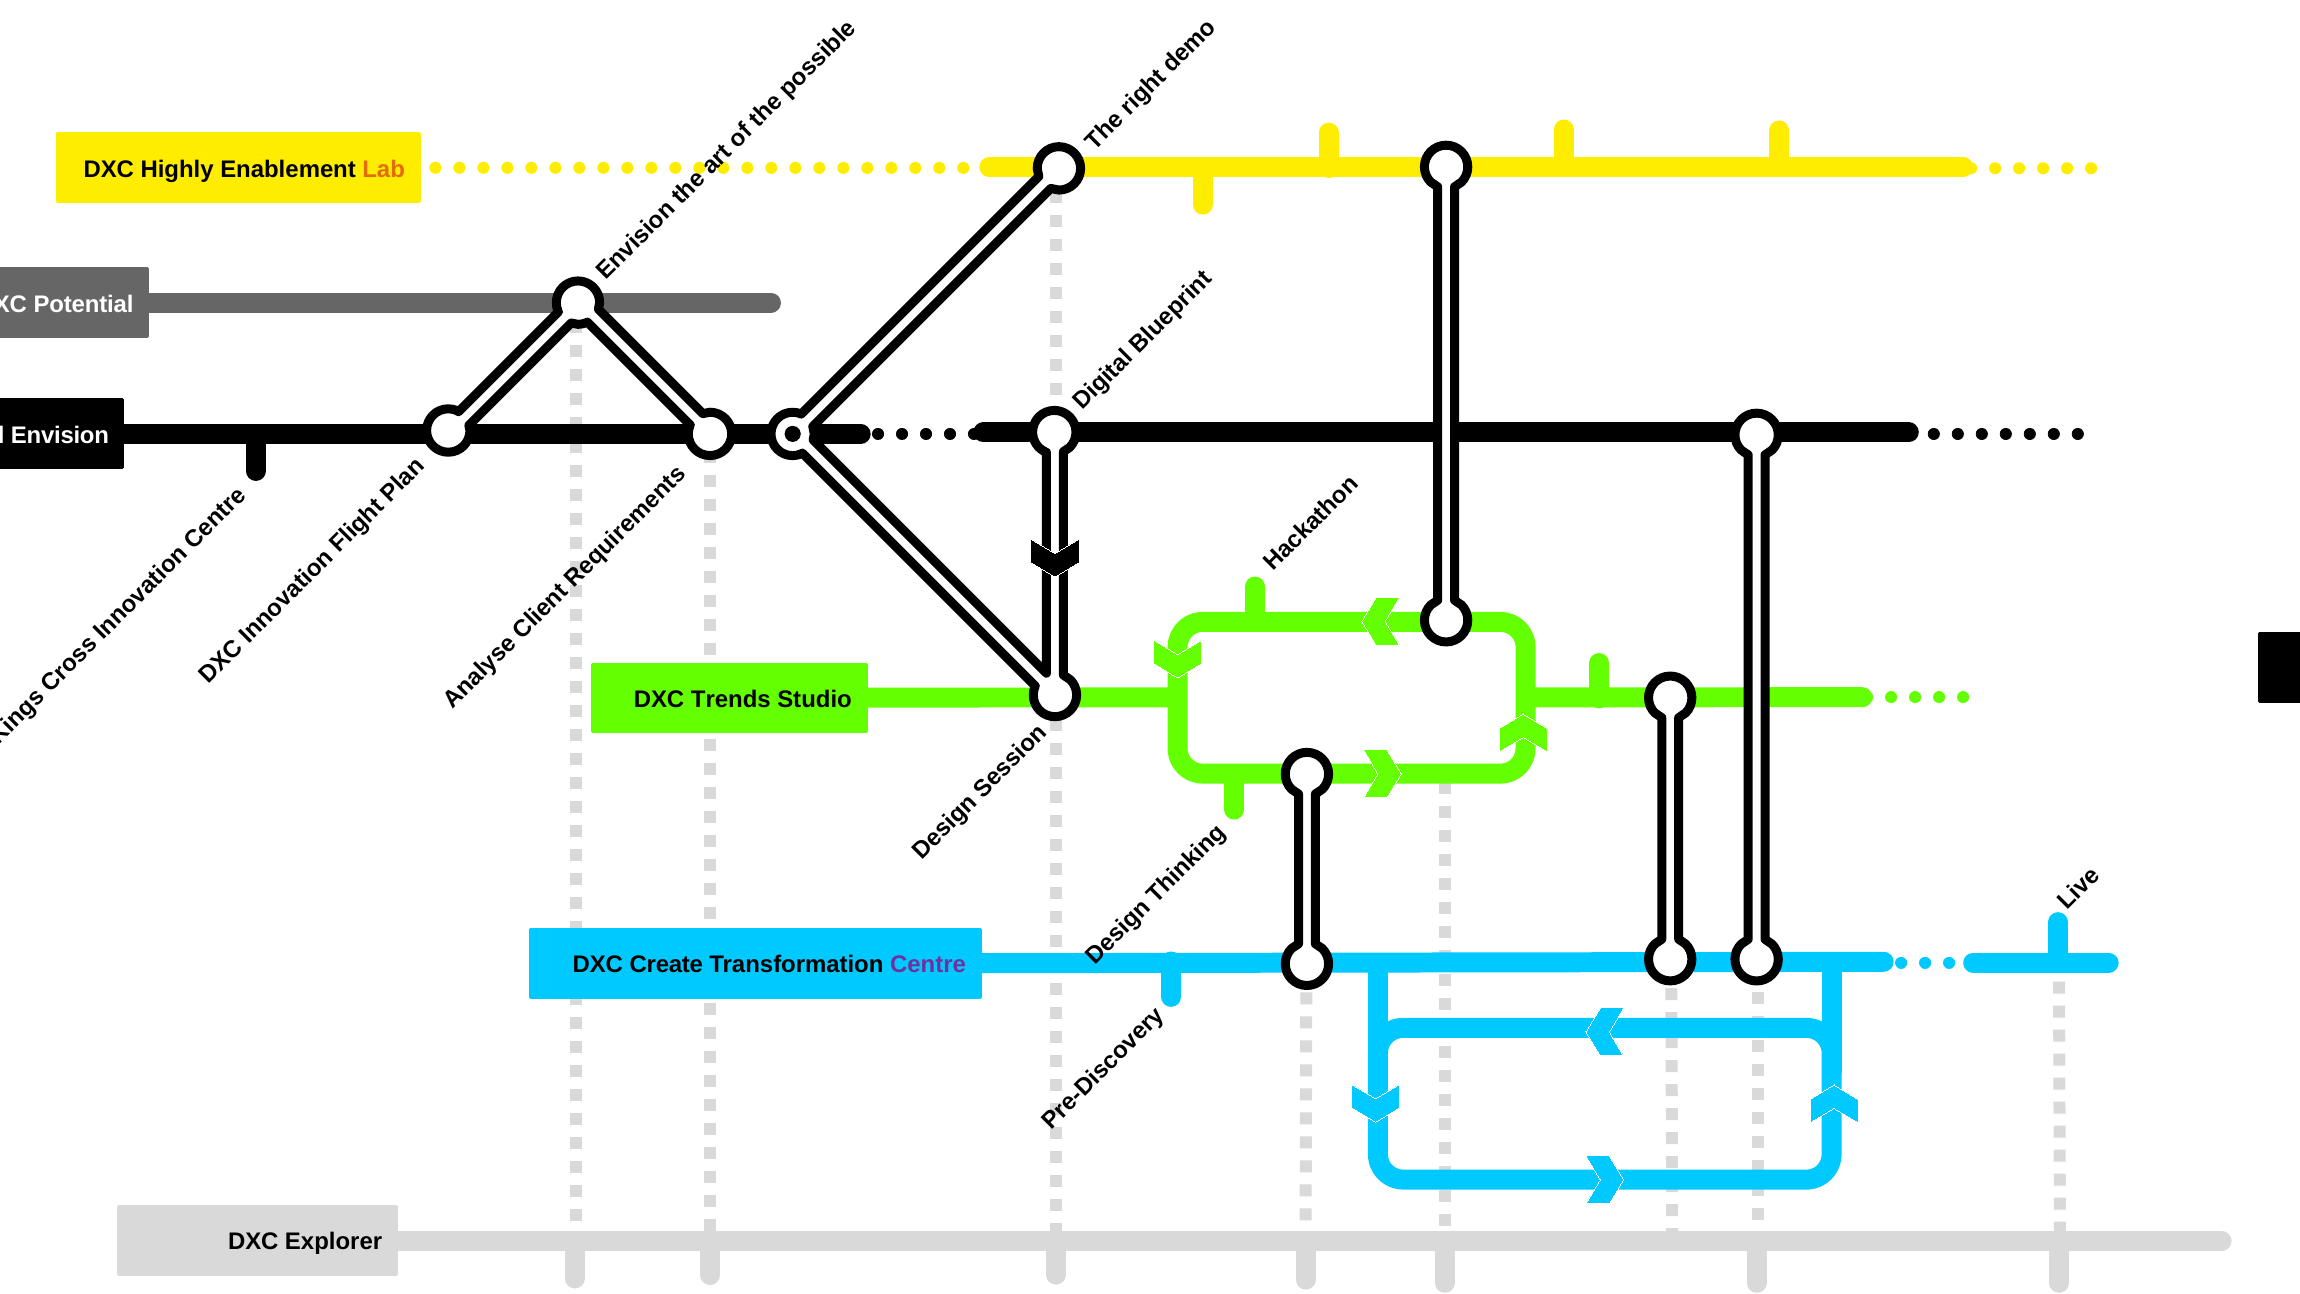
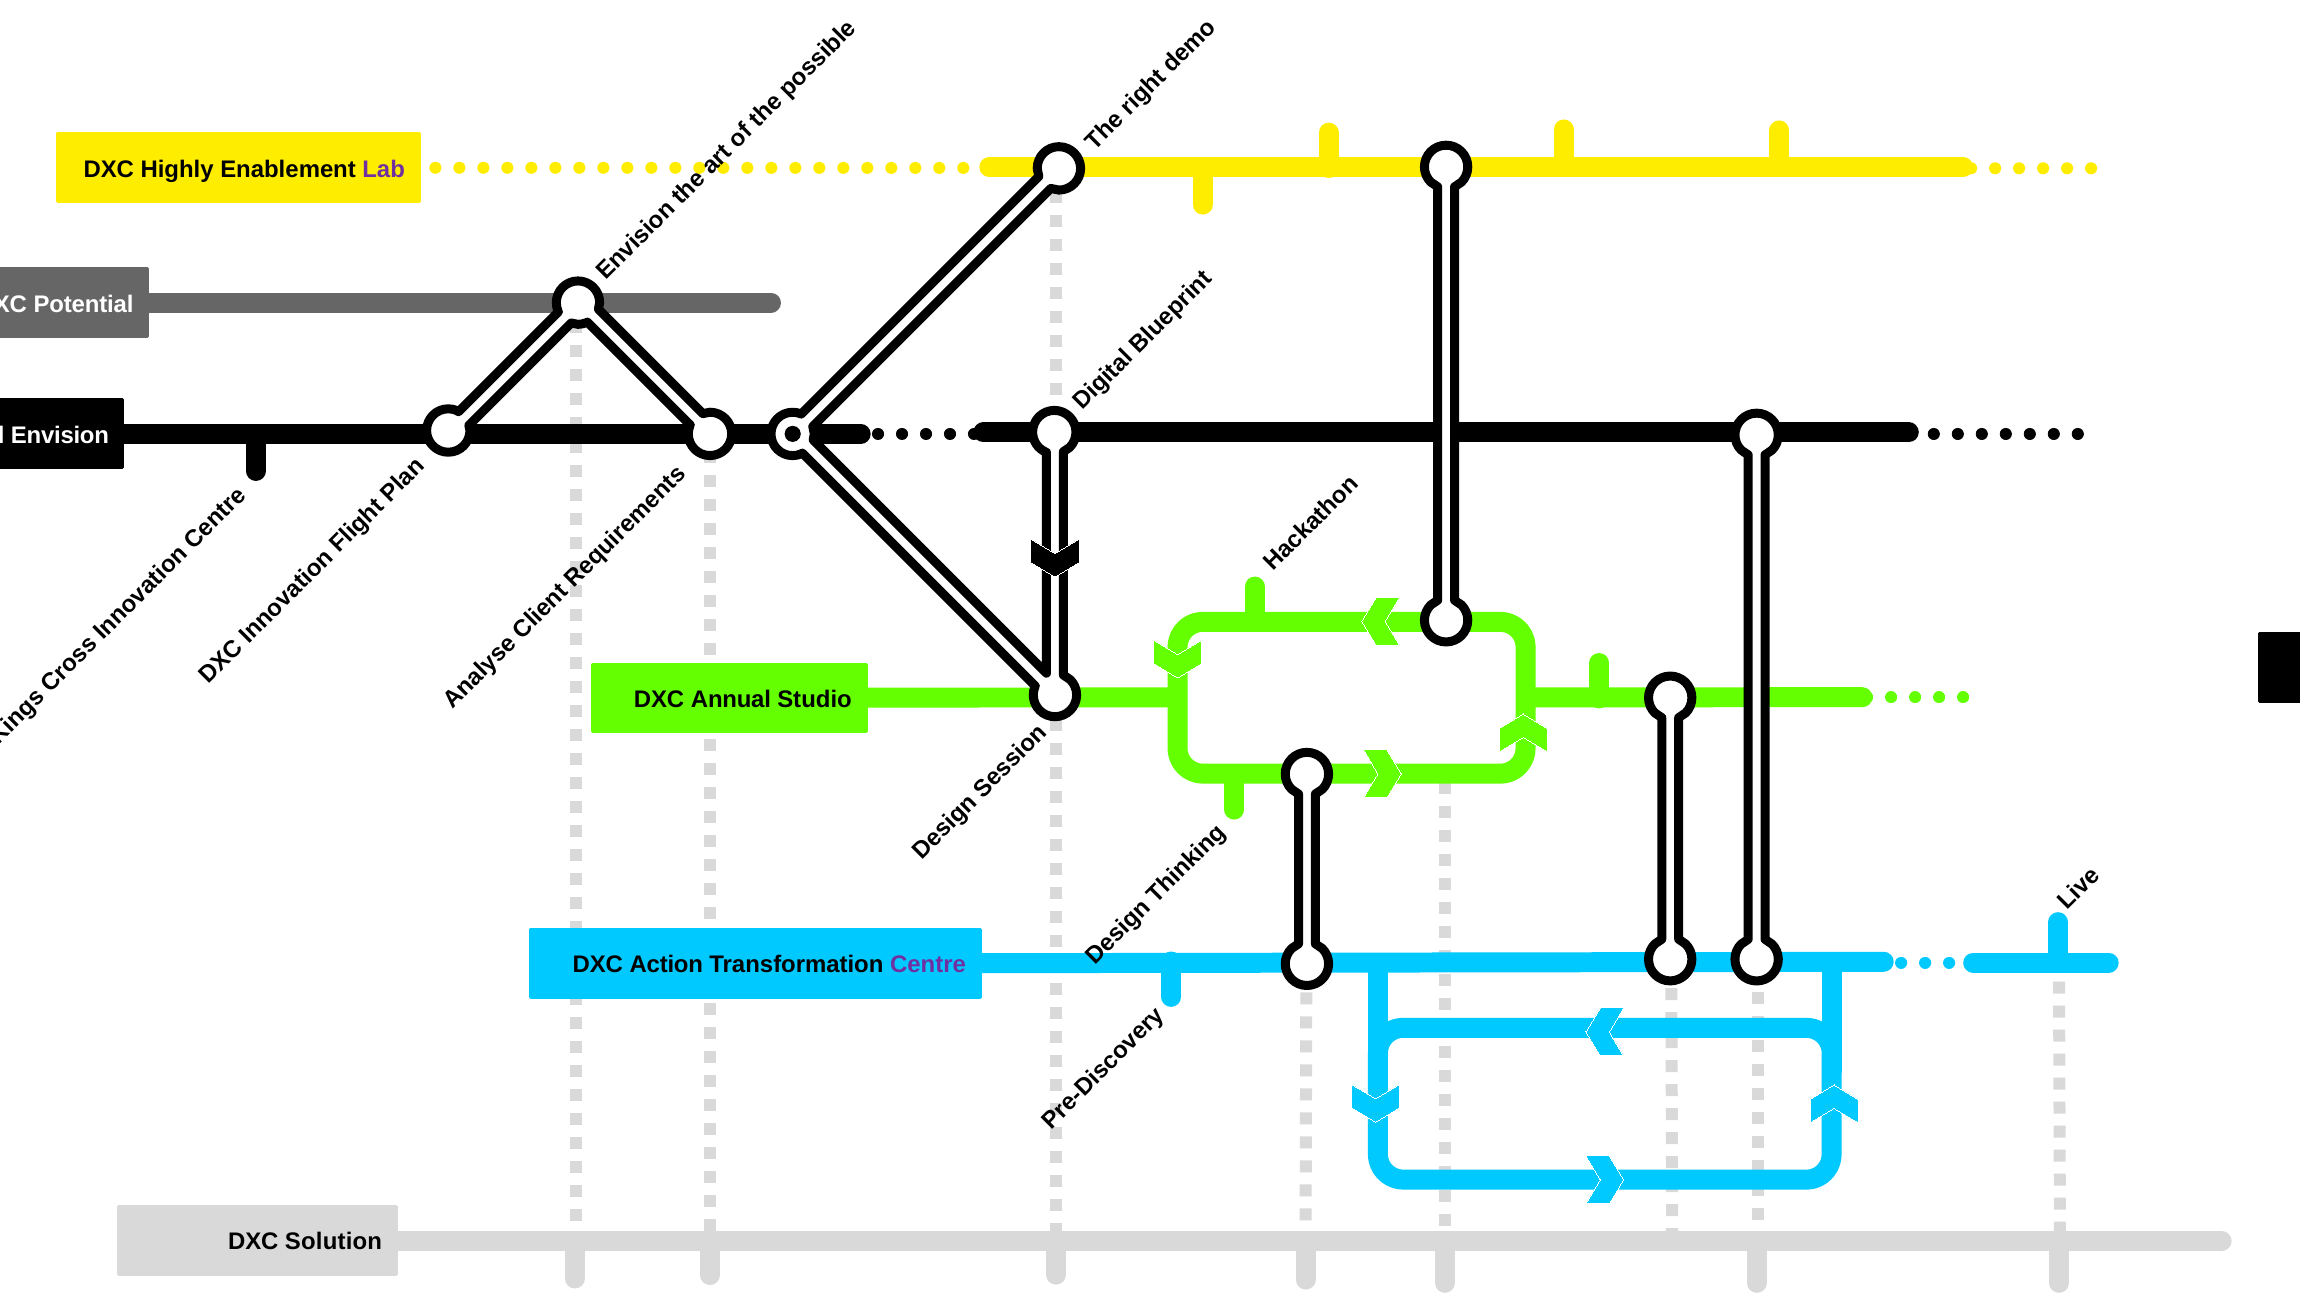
Lab colour: orange -> purple (384, 169)
Trends: Trends -> Annual (731, 700)
Create: Create -> Action (666, 965)
Explorer: Explorer -> Solution (333, 1242)
